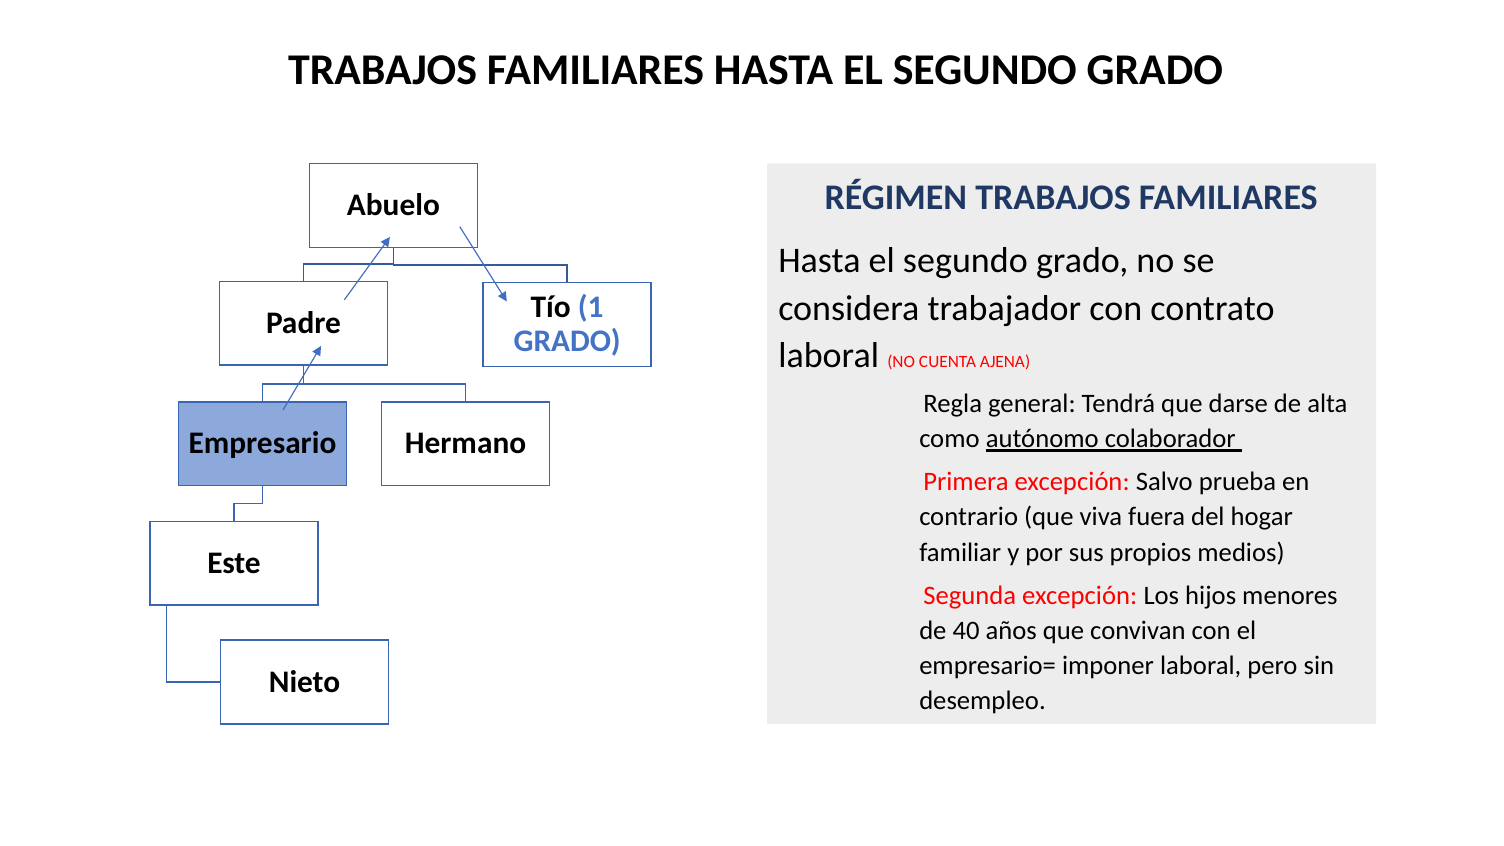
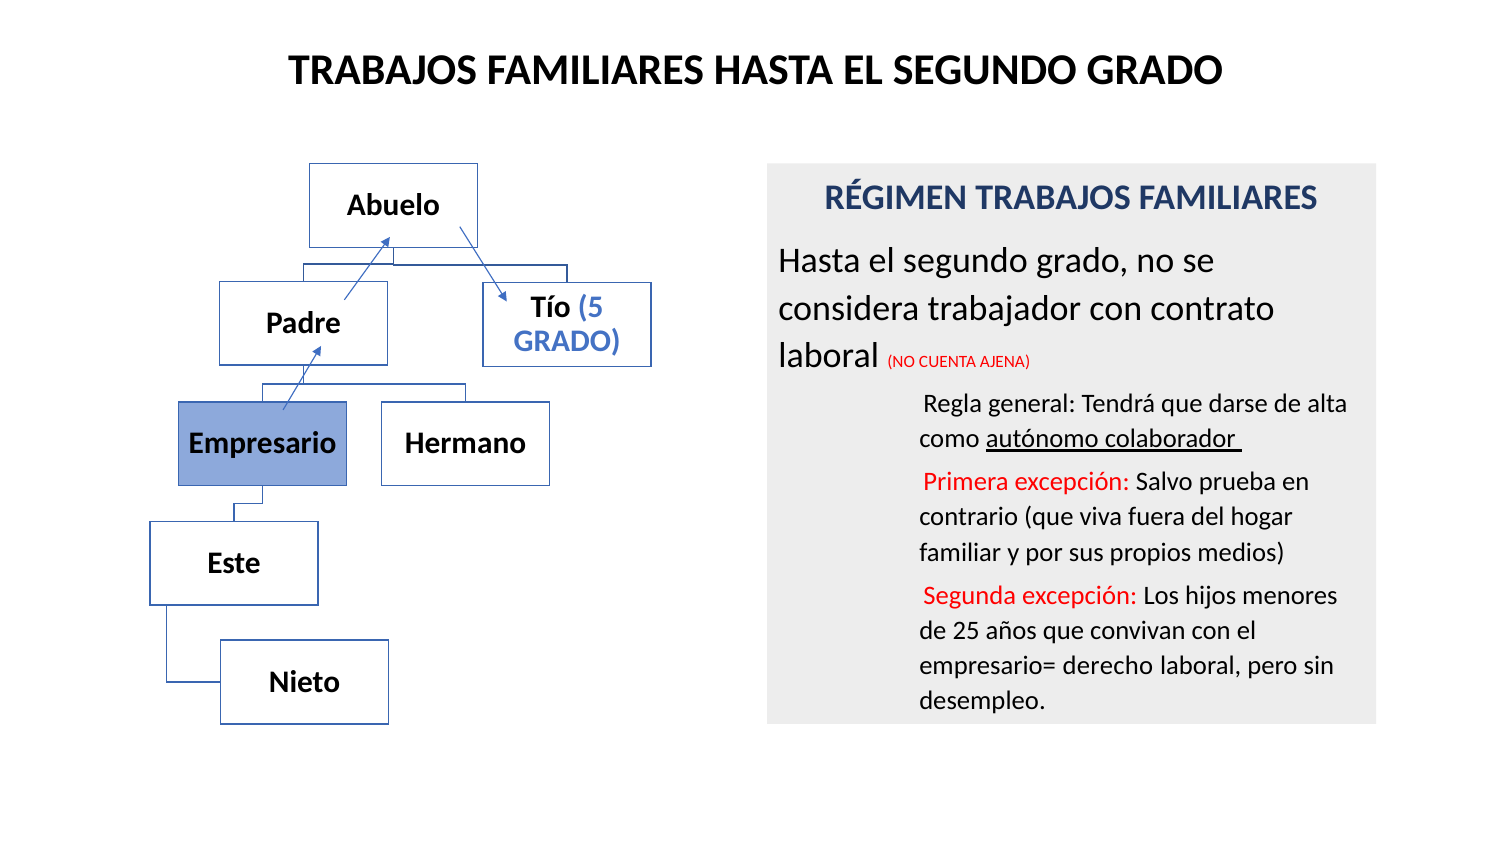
1: 1 -> 5 (591, 307)
40: 40 -> 25 (966, 630)
imponer: imponer -> derecho (1108, 666)
